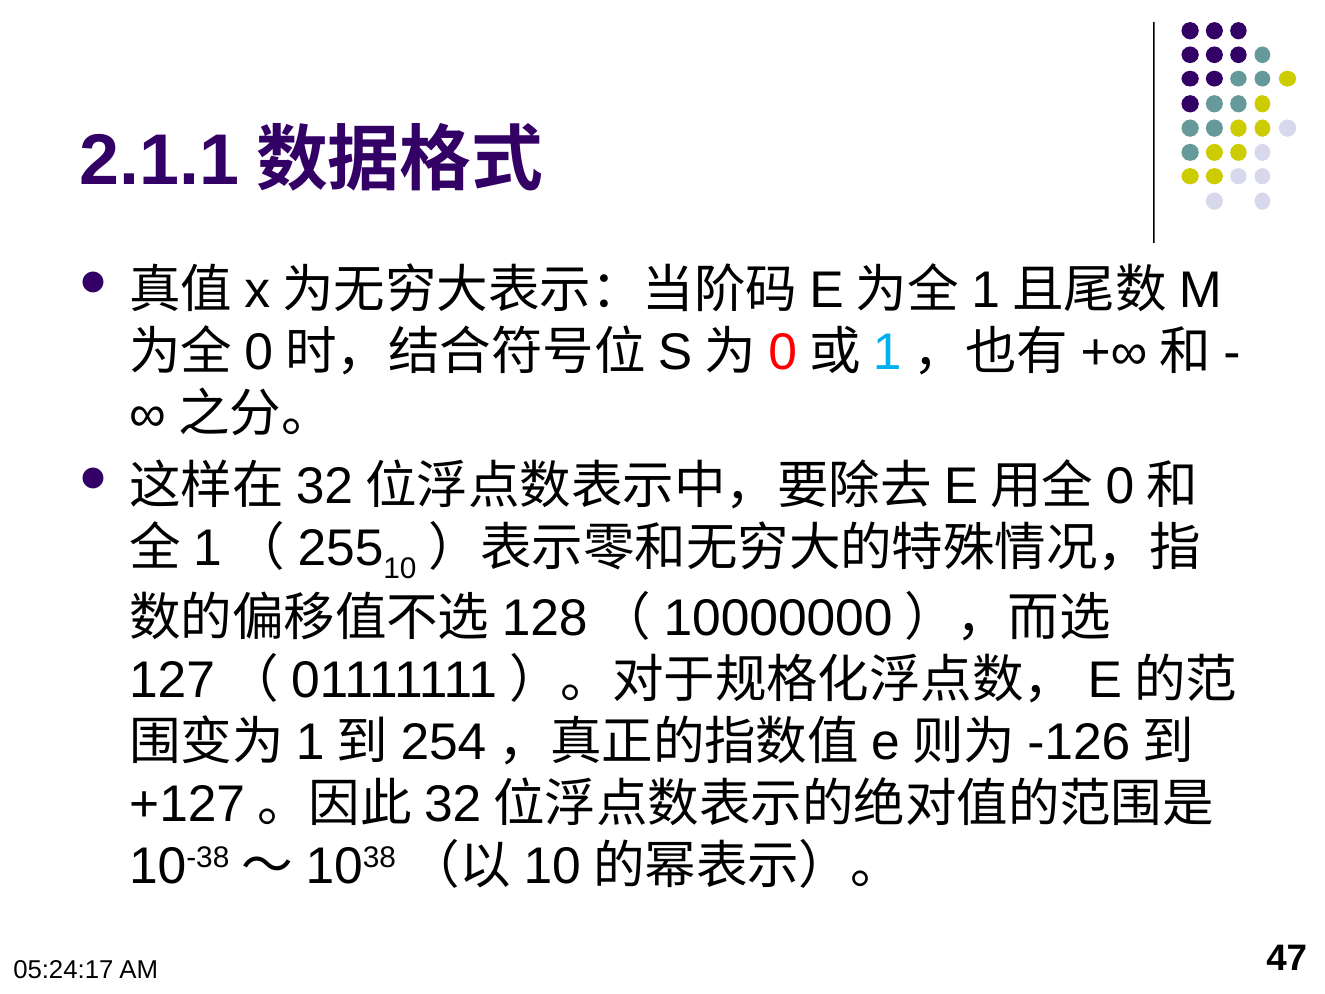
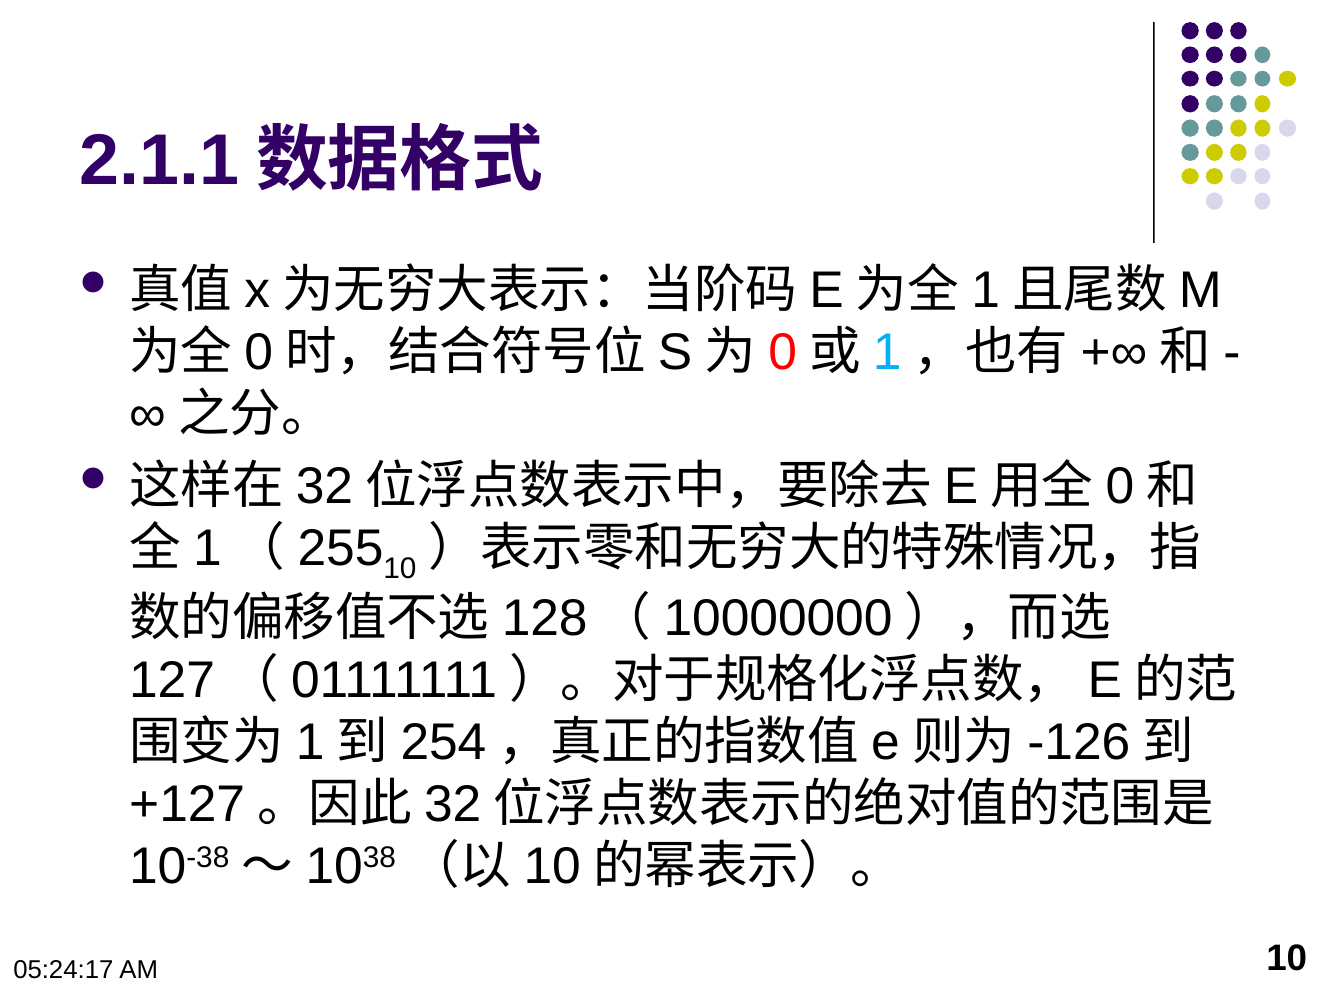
47: 47 -> 10 (1287, 958)
